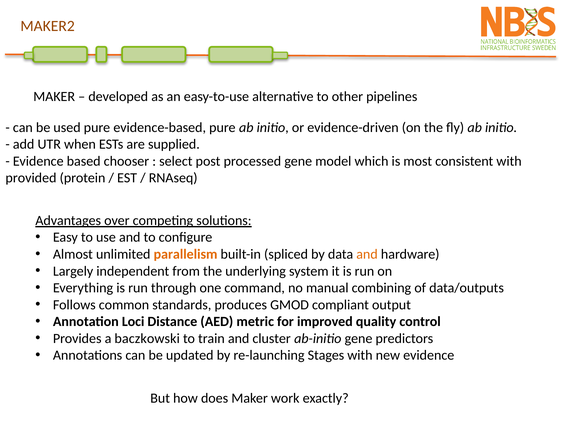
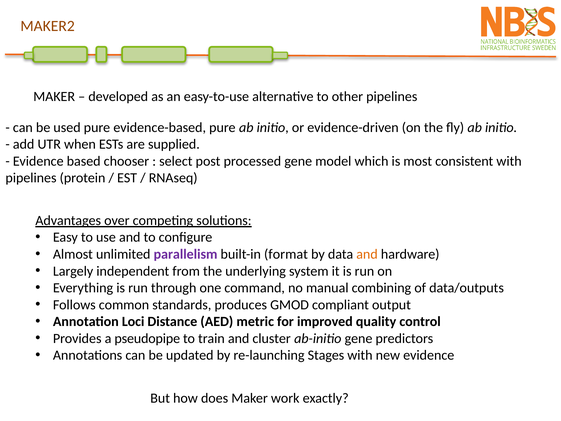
provided: provided -> pipelines (31, 178)
parallelism colour: orange -> purple (186, 254)
spliced: spliced -> format (286, 254)
baczkowski: baczkowski -> pseudopipe (147, 338)
